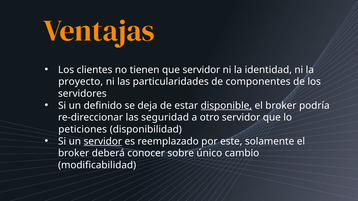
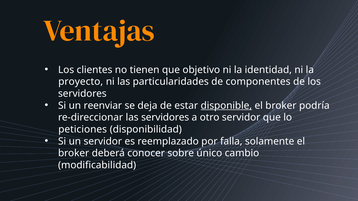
que servidor: servidor -> objetivo (201, 70)
definido: definido -> reenviar (103, 106)
las seguridad: seguridad -> servidores (165, 118)
servidor underline: present -> none (103, 142)
este: este -> falla (231, 142)
